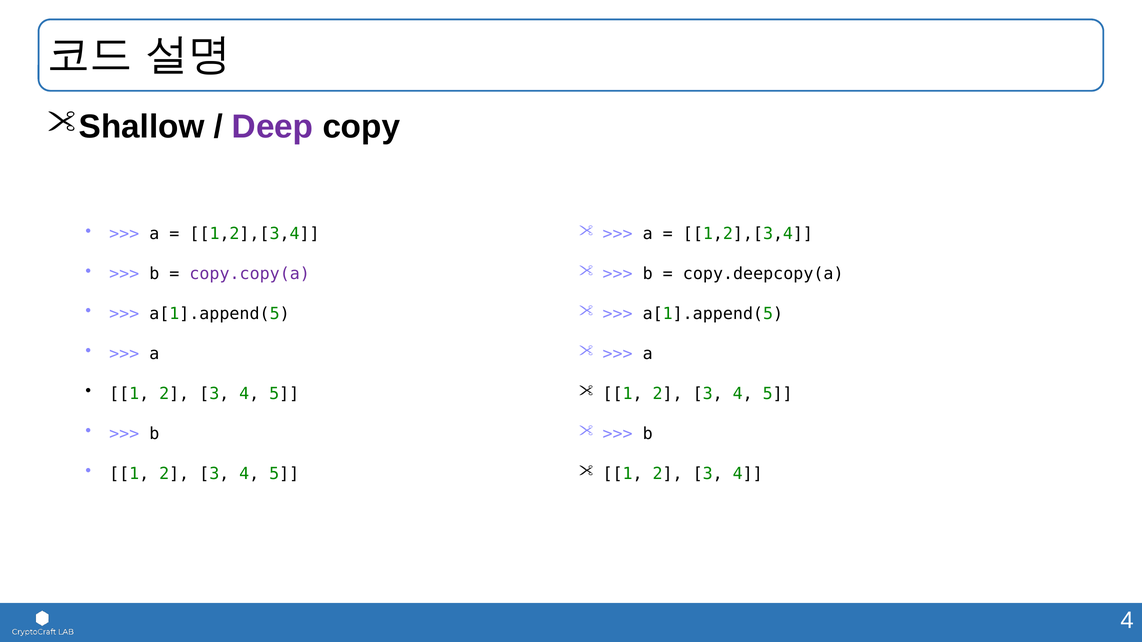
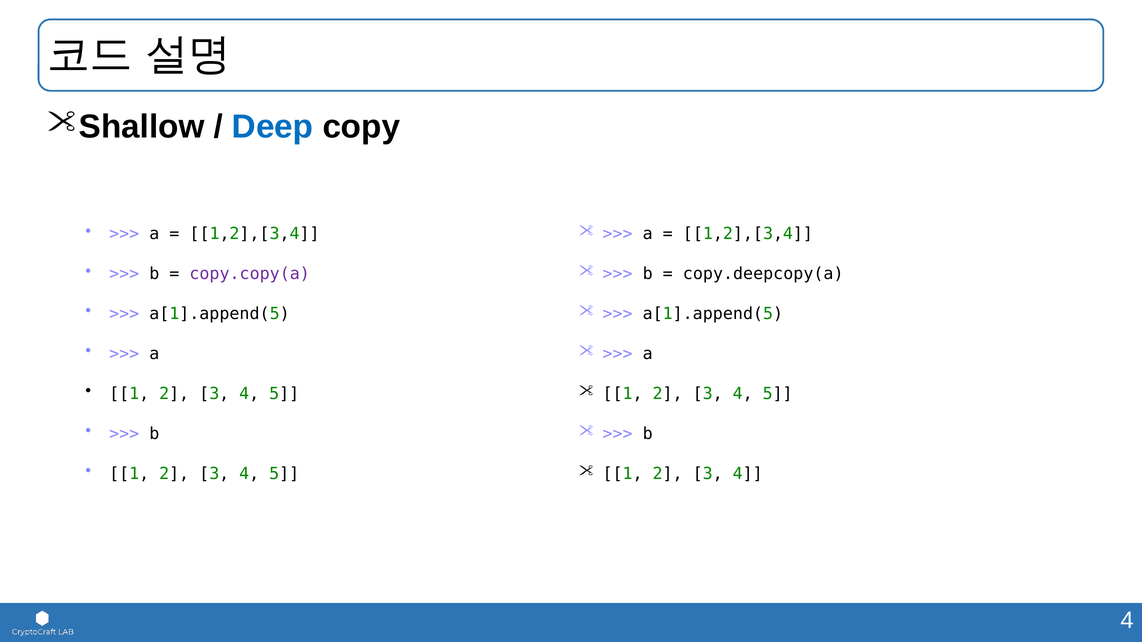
Deep colour: purple -> blue (273, 127)
